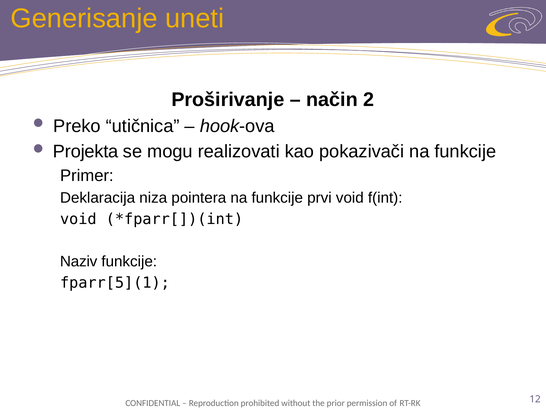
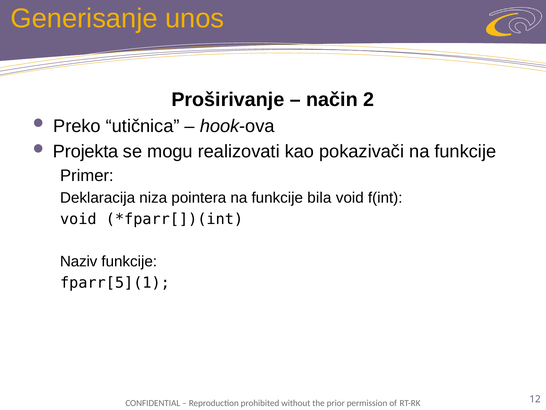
uneti: uneti -> unos (195, 18)
prvi: prvi -> bila (319, 198)
